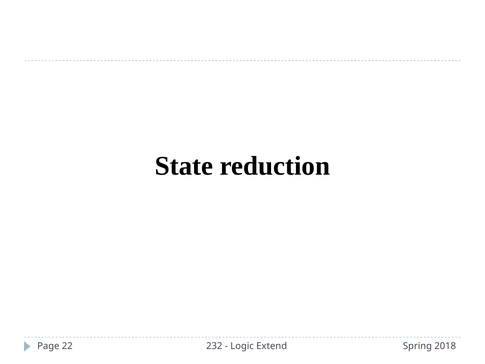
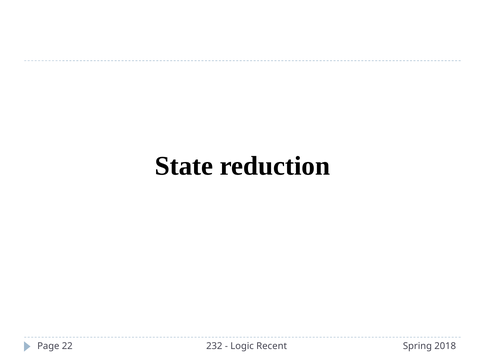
Extend: Extend -> Recent (272, 346)
